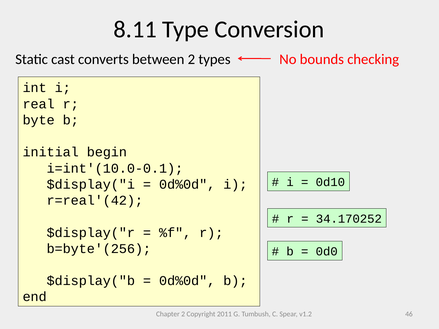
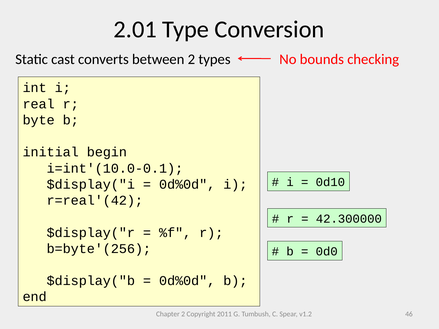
8.11: 8.11 -> 2.01 (135, 29)
34.170252: 34.170252 -> 42.300000 (349, 219)
